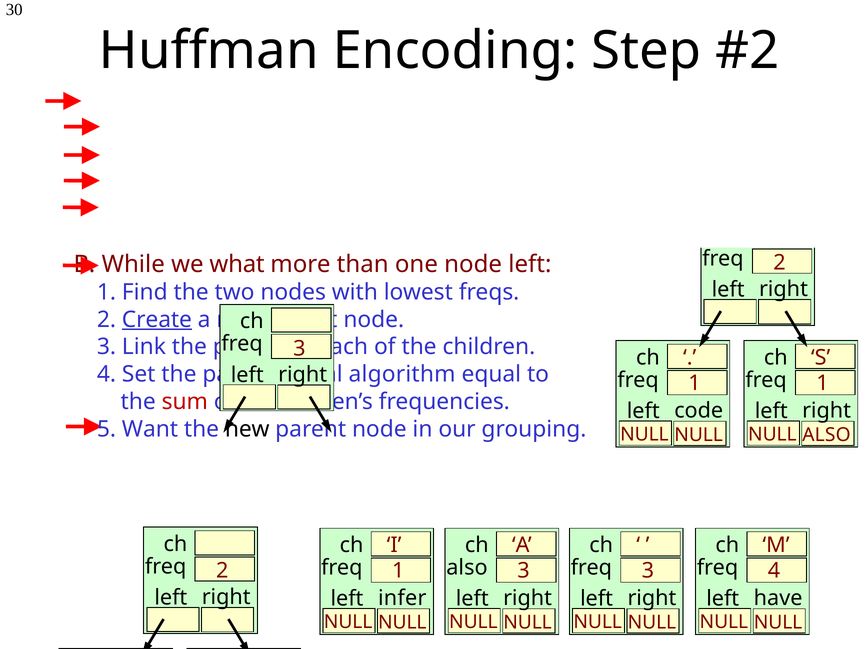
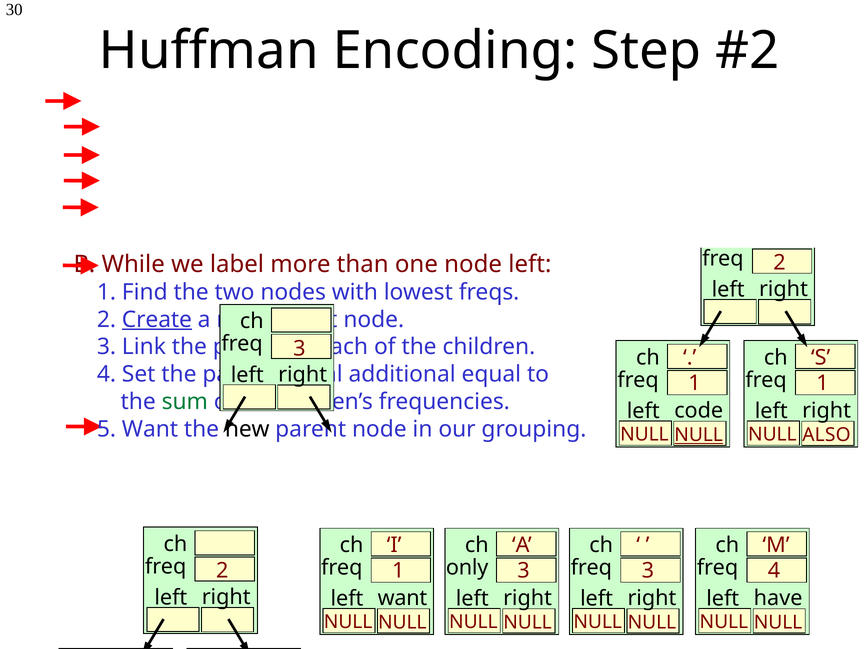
what: what -> label (237, 264)
algorithm: algorithm -> additional (402, 374)
sum colour: red -> green (185, 402)
NULL underline: none -> present (699, 435)
also: also -> only (467, 567)
left infer: infer -> want (402, 598)
